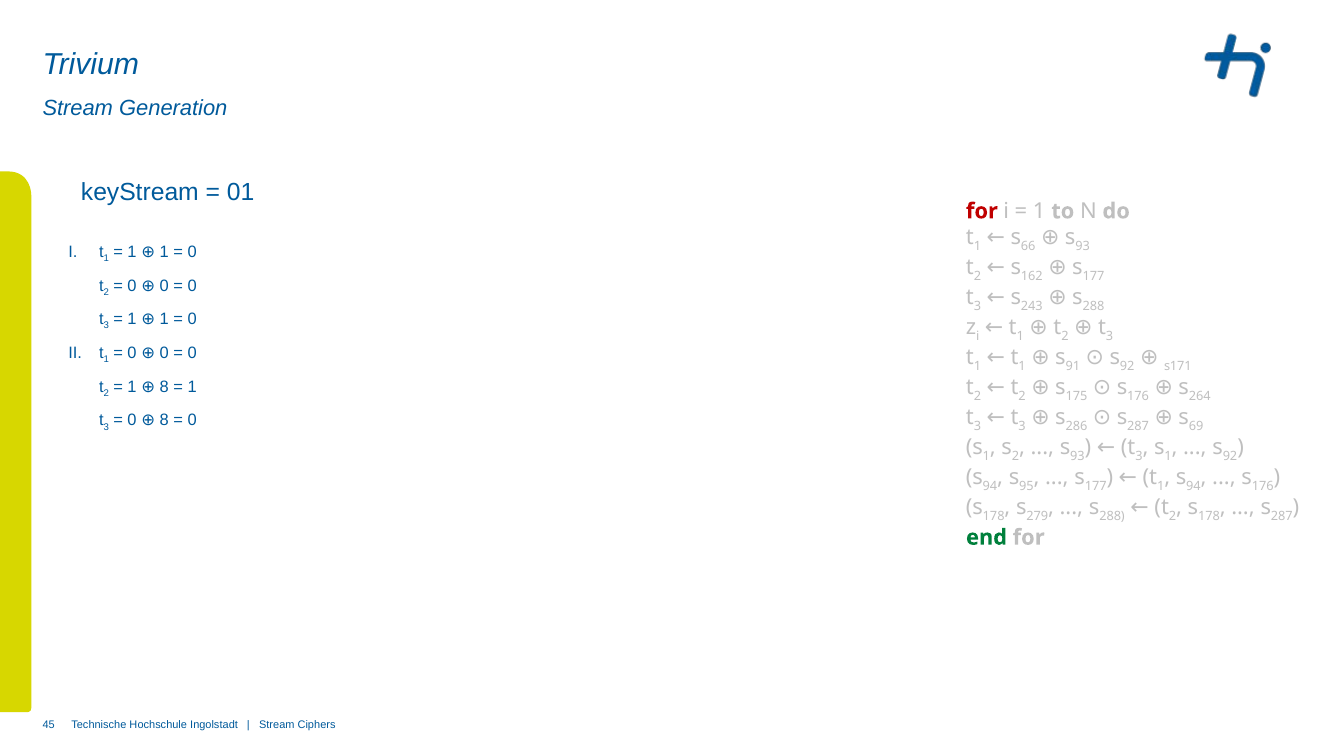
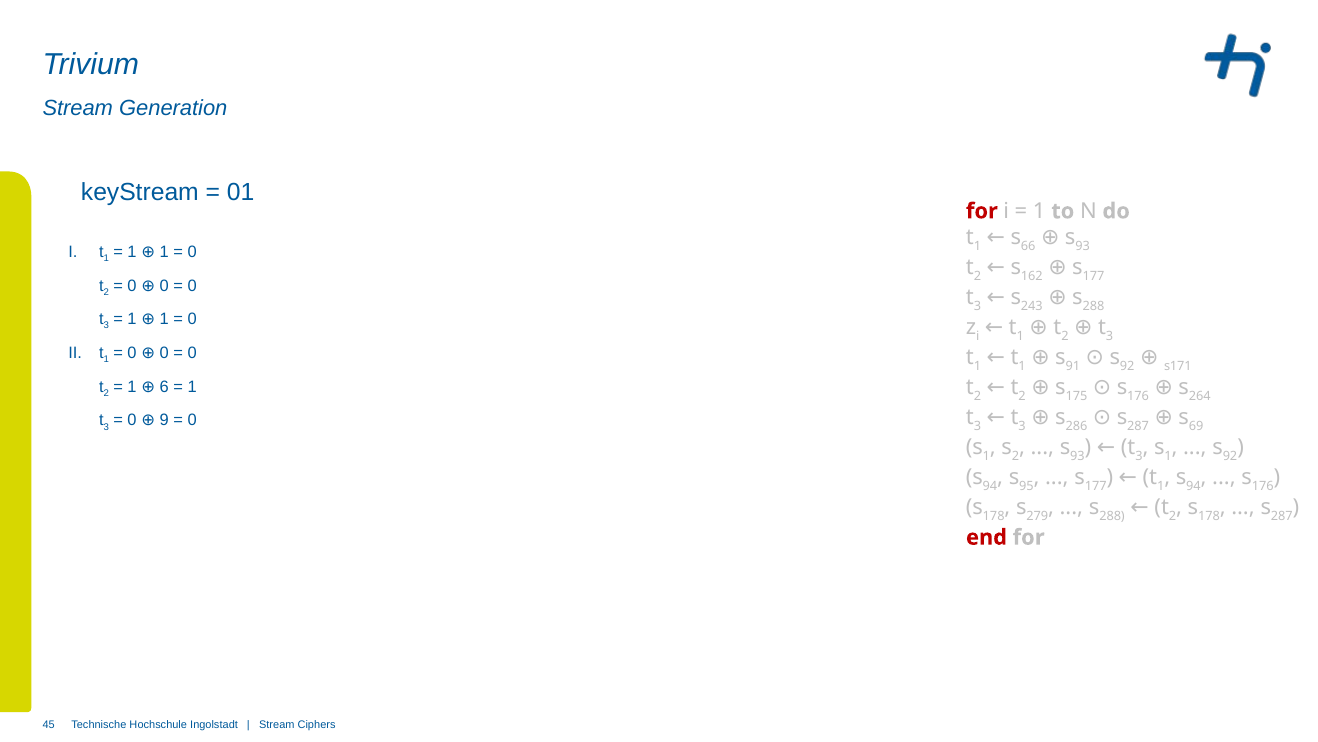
1 8: 8 -> 6 (164, 386)
0 8: 8 -> 9 (164, 420)
end colour: green -> red (986, 537)
